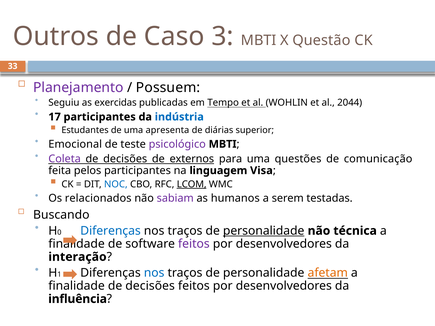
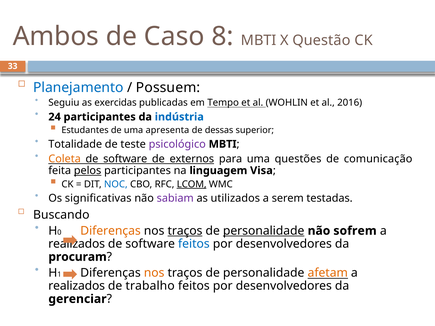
Outros: Outros -> Ambos (56, 36)
3: 3 -> 8 (223, 36)
Planejamento colour: purple -> blue (78, 88)
2044: 2044 -> 2016 (350, 103)
17: 17 -> 24 (55, 117)
diárias: diárias -> dessas (219, 130)
Emocional: Emocional -> Totalidade (75, 144)
Coleta colour: purple -> orange (65, 159)
decisões: decisões -> software (125, 159)
pelos underline: none -> present (88, 171)
relacionados: relacionados -> significativas (98, 199)
humanos: humanos -> utilizados (235, 199)
Diferenças colour: blue -> orange (111, 231)
traços underline: none -> present (185, 231)
técnica: técnica -> sofrem (355, 231)
finalidade: finalidade -> realizados (77, 244)
feitos colour: purple -> blue (194, 244)
interação: interação -> procuram (78, 257)
nos colour: blue -> orange (154, 273)
finalidade: finalidade -> realizados (77, 286)
decisões: decisões -> trabalho (150, 286)
influência: influência -> gerenciar (77, 299)
